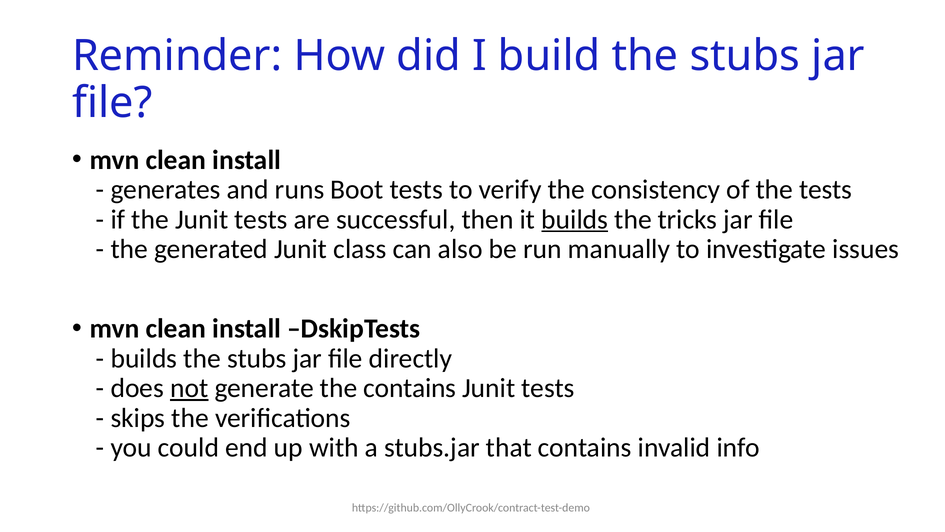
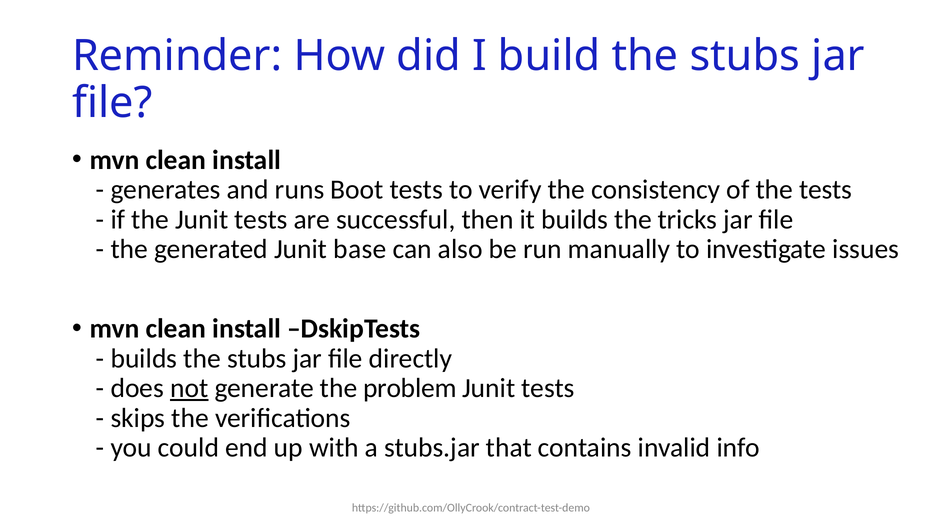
builds underline: present -> none (575, 219)
class: class -> base (360, 249)
the contains: contains -> problem (410, 388)
